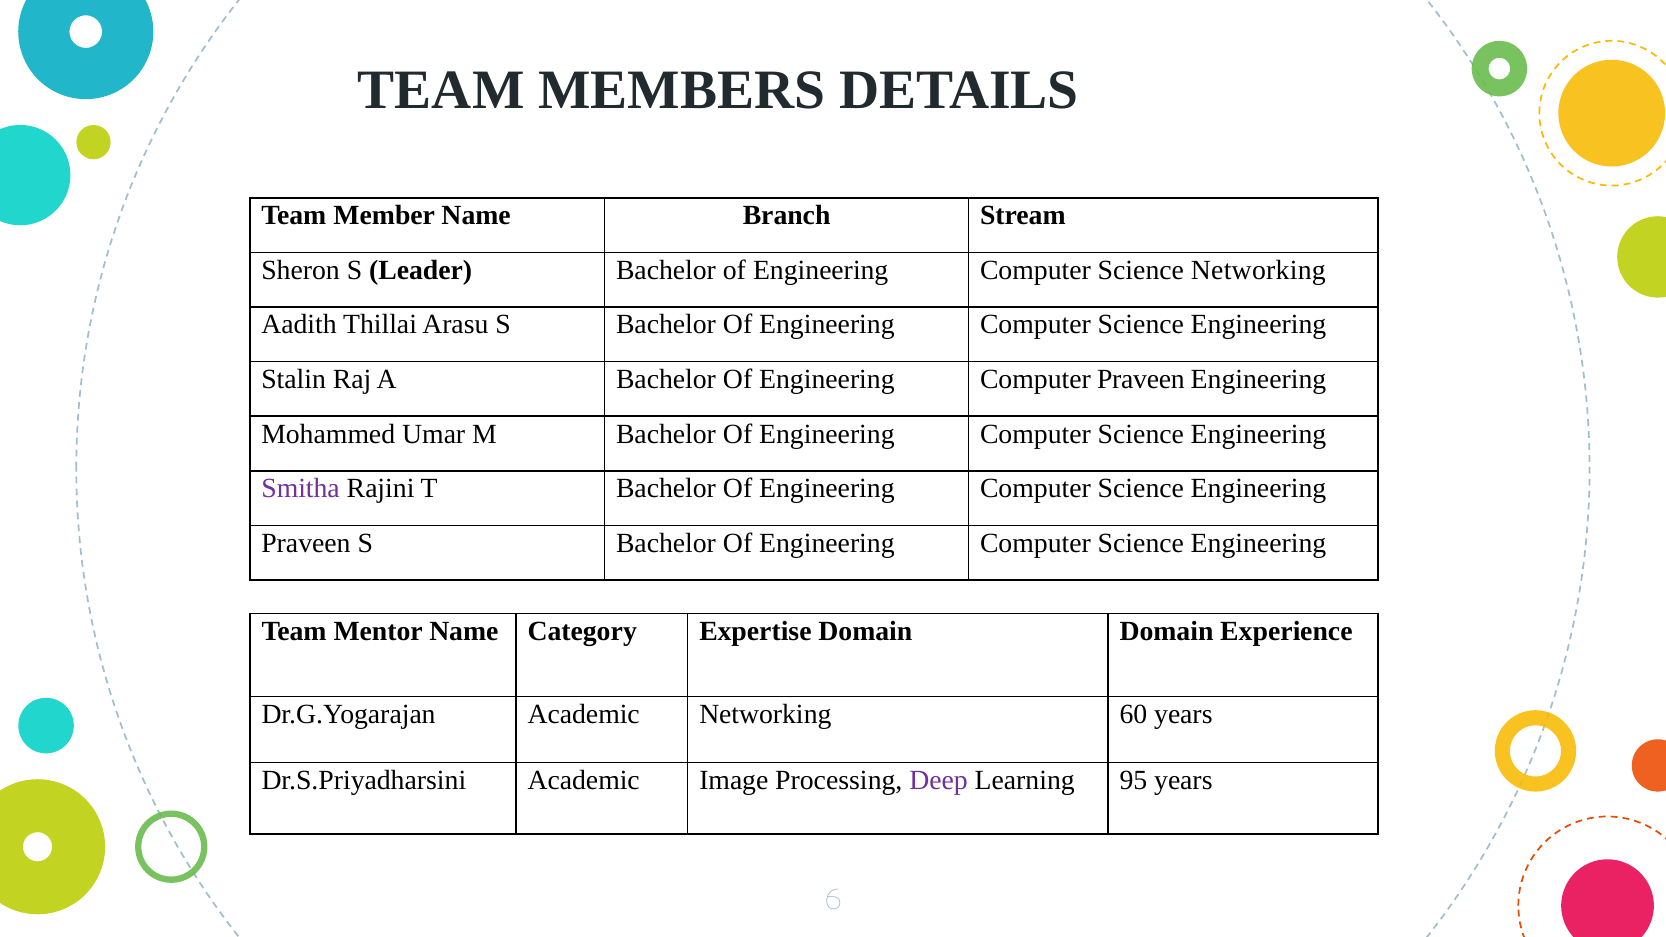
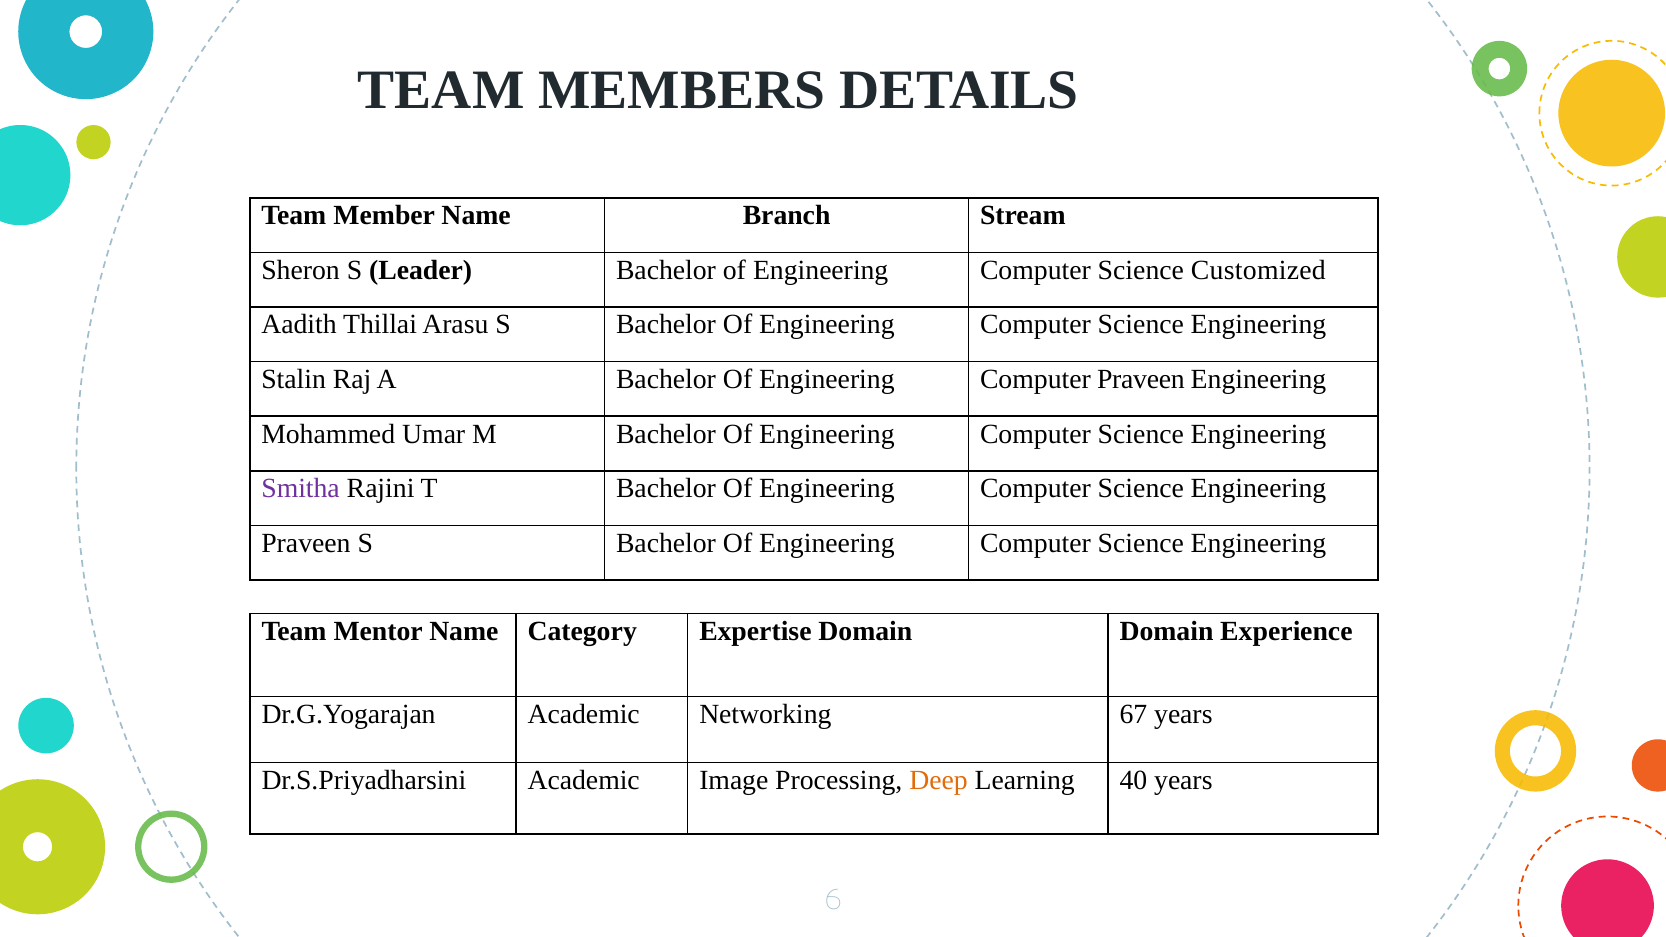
Science Networking: Networking -> Customized (1258, 270)
60: 60 -> 67 (1133, 714)
Deep colour: purple -> orange (939, 780)
95: 95 -> 40 (1133, 780)
